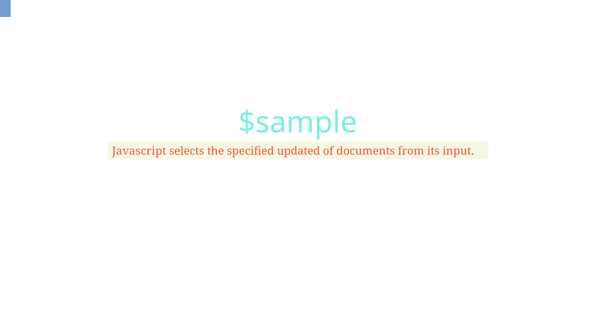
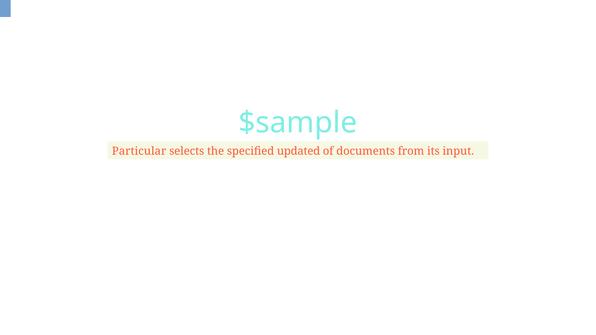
Javascript: Javascript -> Particular (139, 151)
